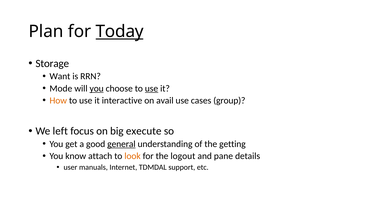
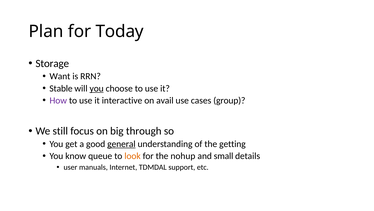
Today underline: present -> none (120, 31)
Mode: Mode -> Stable (61, 88)
use underline: present -> none (152, 88)
How colour: orange -> purple (58, 100)
left: left -> still (60, 131)
execute: execute -> through (144, 131)
attach: attach -> queue (100, 156)
logout: logout -> nohup (183, 156)
pane: pane -> small (224, 156)
